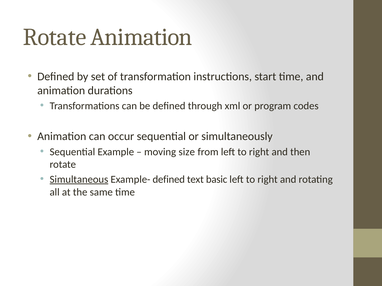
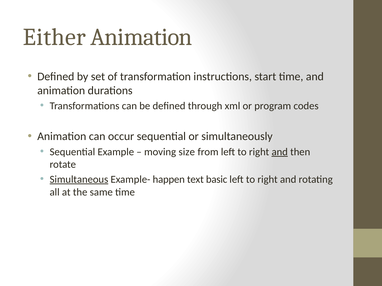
Rotate: Rotate -> Either (54, 37)
and underline: none -> present (280, 152)
Example- defined: defined -> happen (169, 180)
